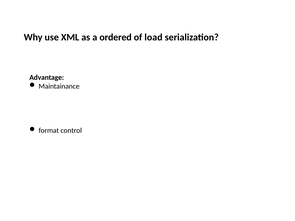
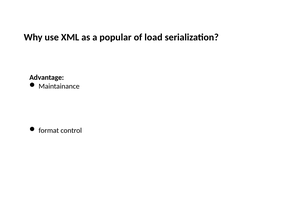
ordered: ordered -> popular (115, 37)
